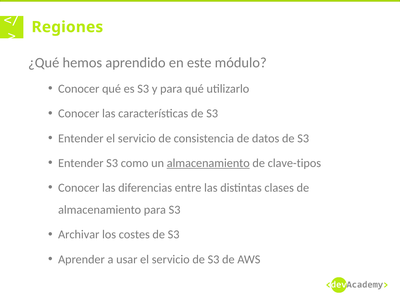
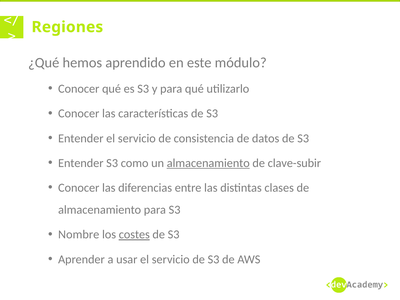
clave-tipos: clave-tipos -> clave-subir (294, 163)
Archivar: Archivar -> Nombre (79, 235)
costes underline: none -> present (134, 235)
